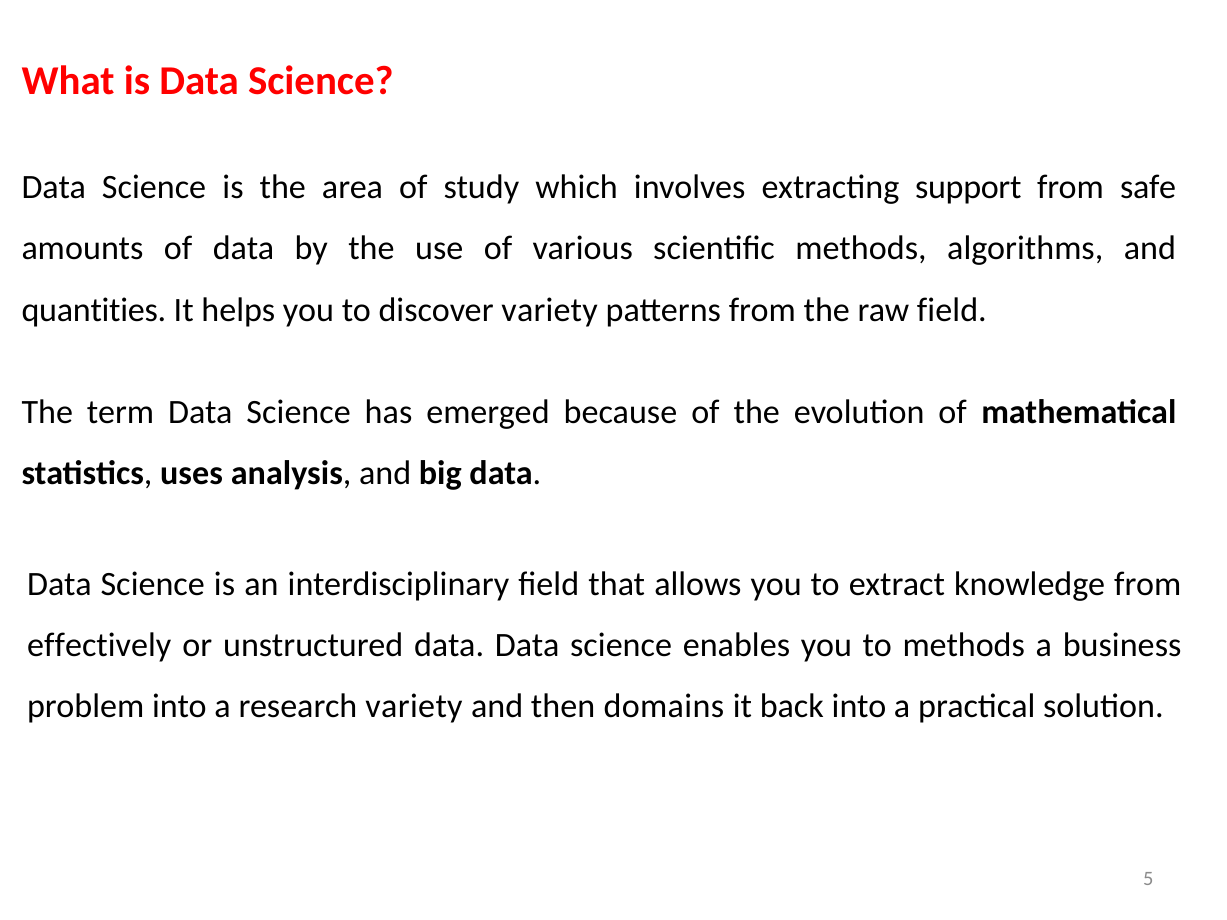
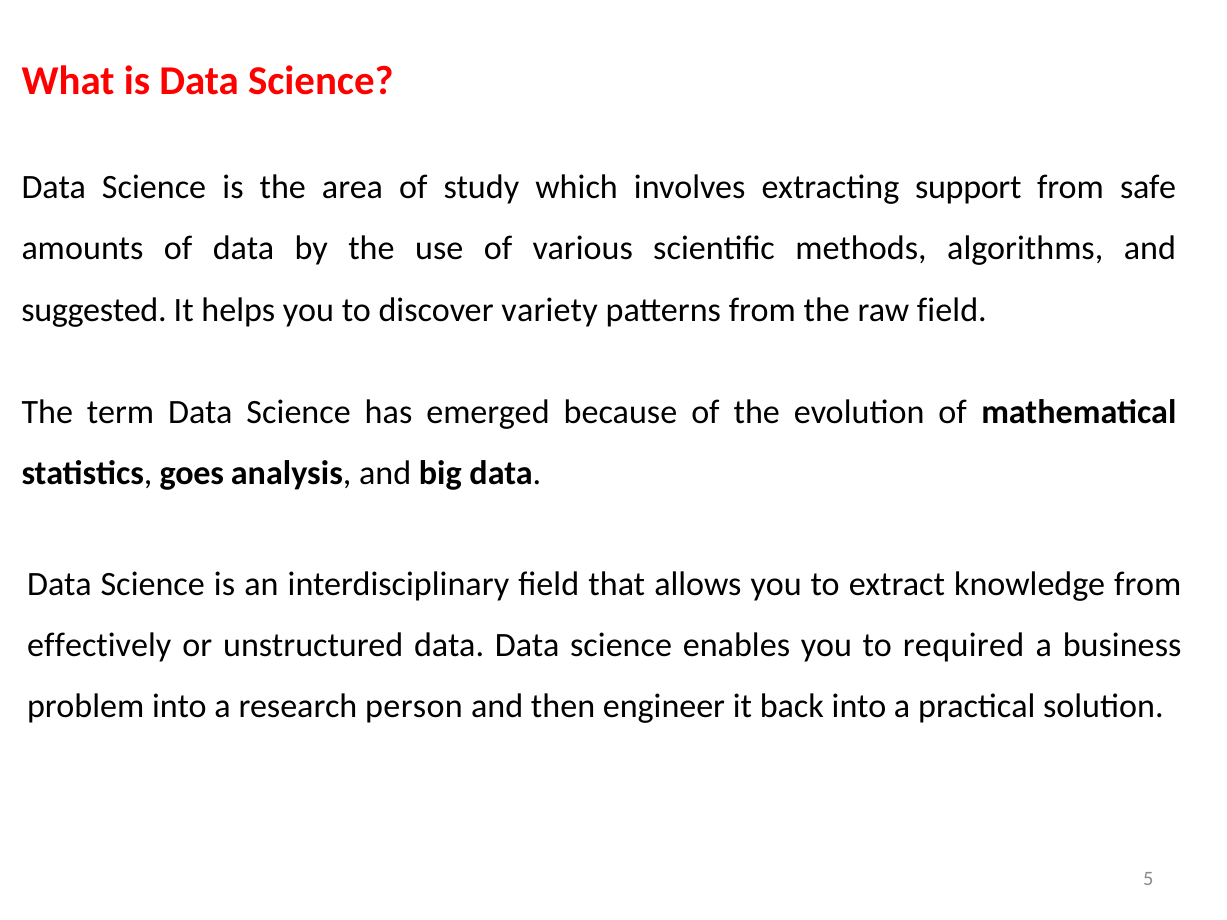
quantities: quantities -> suggested (94, 310)
uses: uses -> goes (192, 474)
to methods: methods -> required (964, 645)
research variety: variety -> person (414, 707)
domains: domains -> engineer (664, 707)
